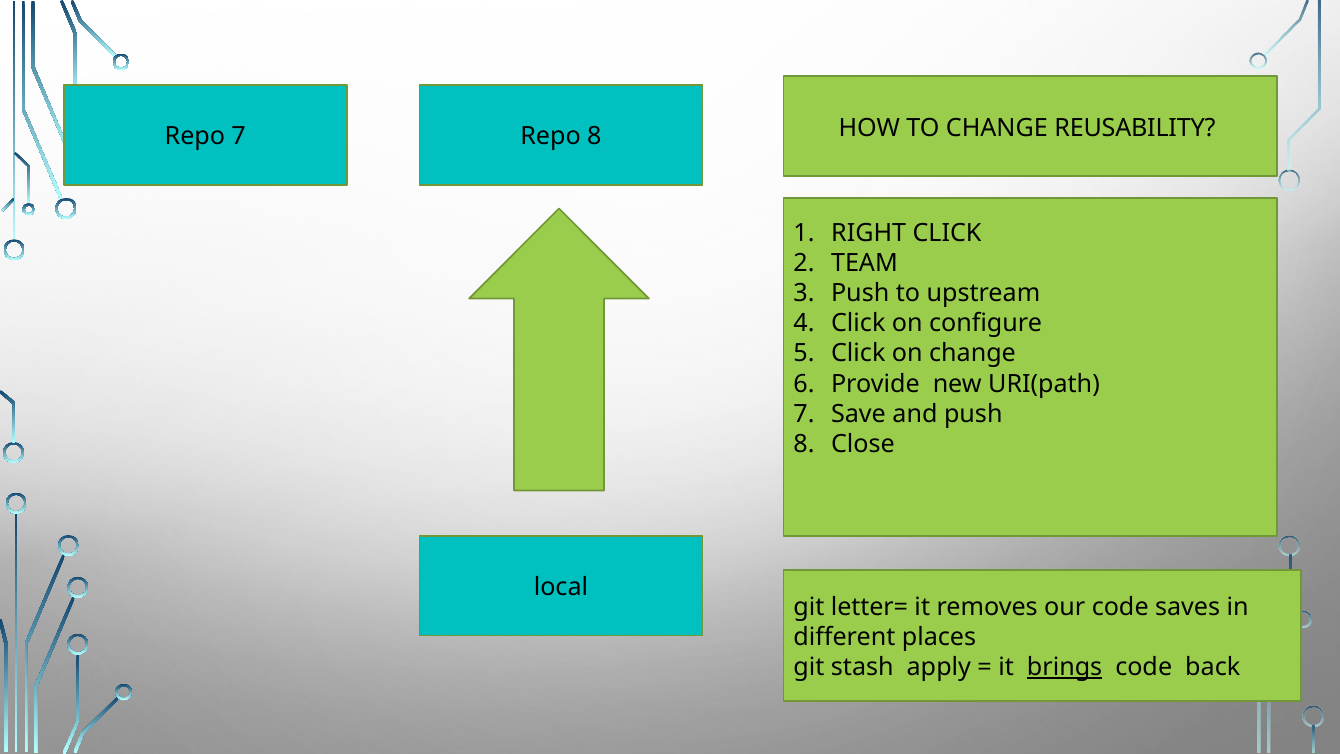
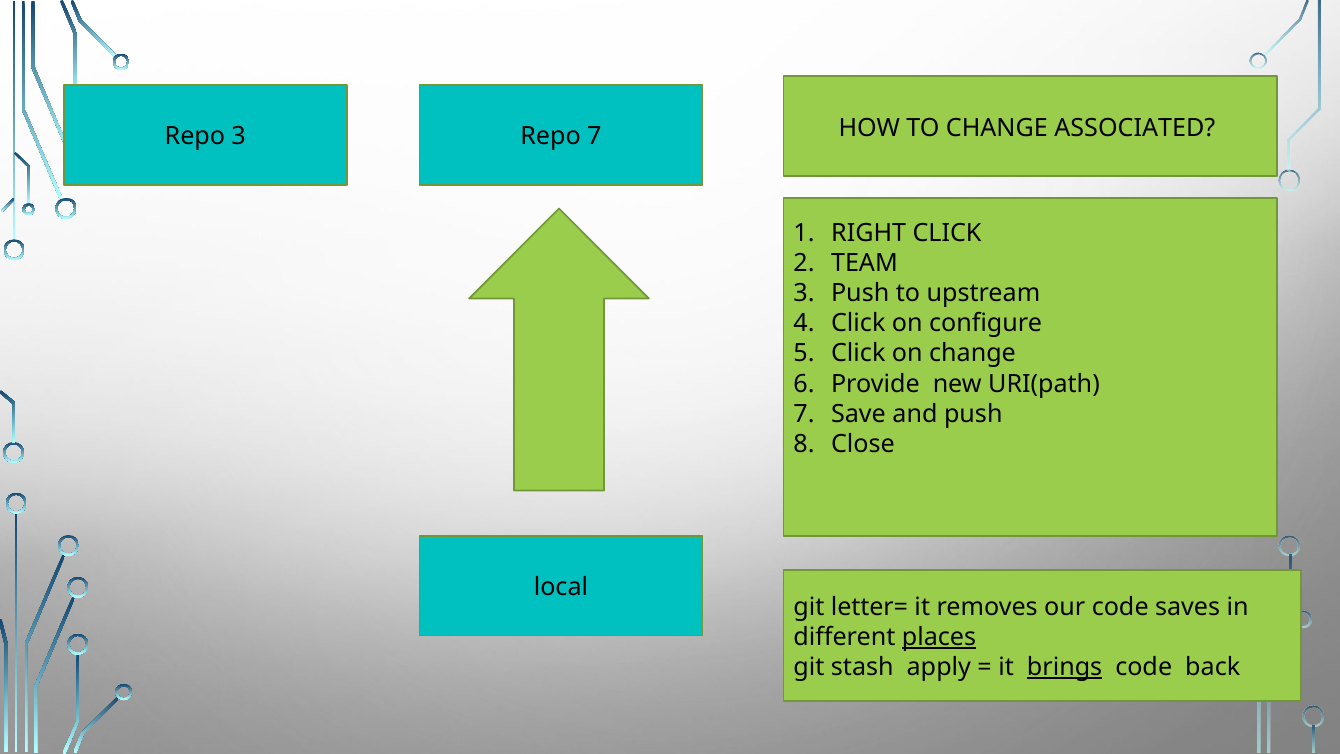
Repo 7: 7 -> 3 (239, 137)
Repo 8: 8 -> 7 (594, 137)
REUSABILITY: REUSABILITY -> ASSOCIATED (1135, 128)
places underline: none -> present (939, 637)
